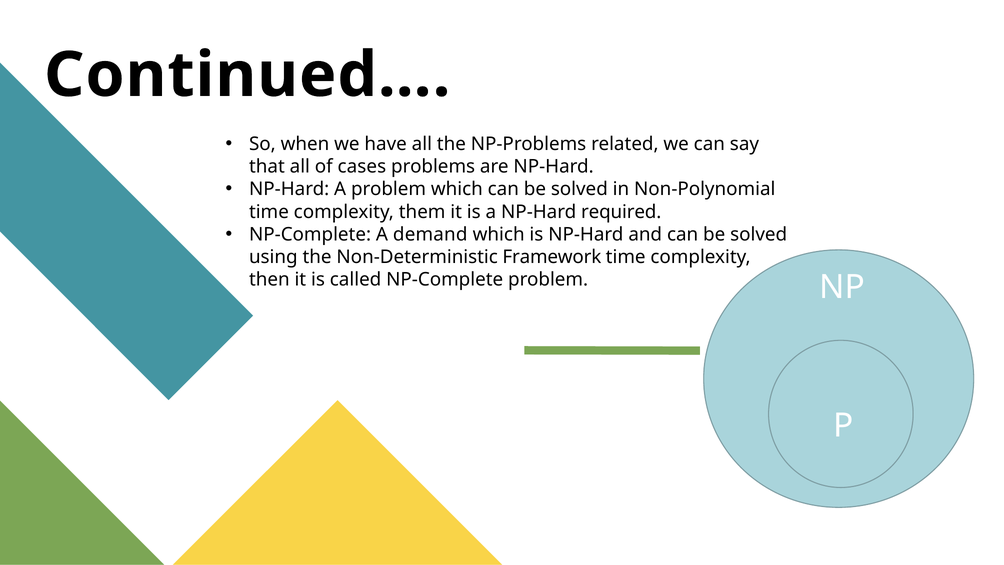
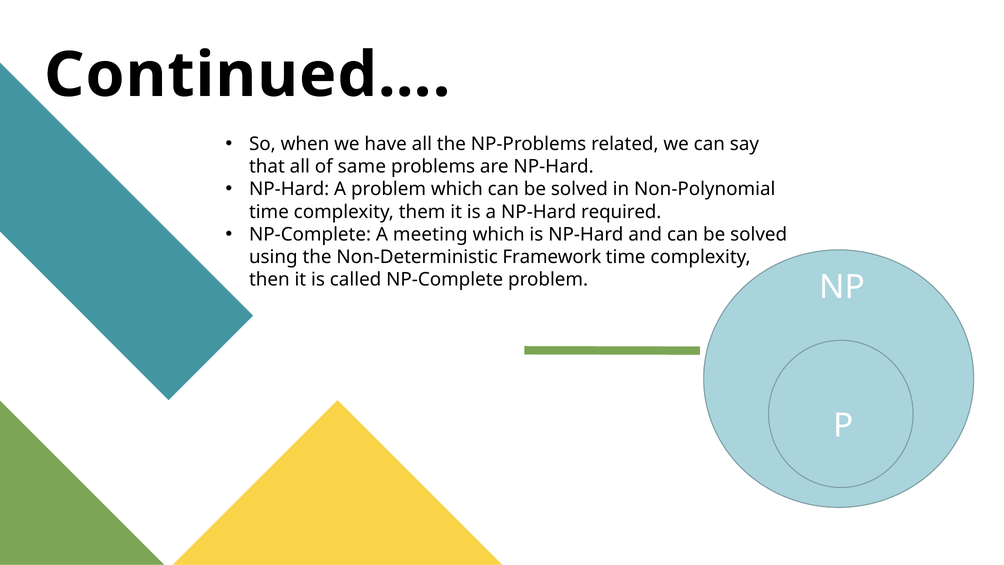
cases: cases -> same (362, 167)
demand: demand -> meeting (430, 234)
